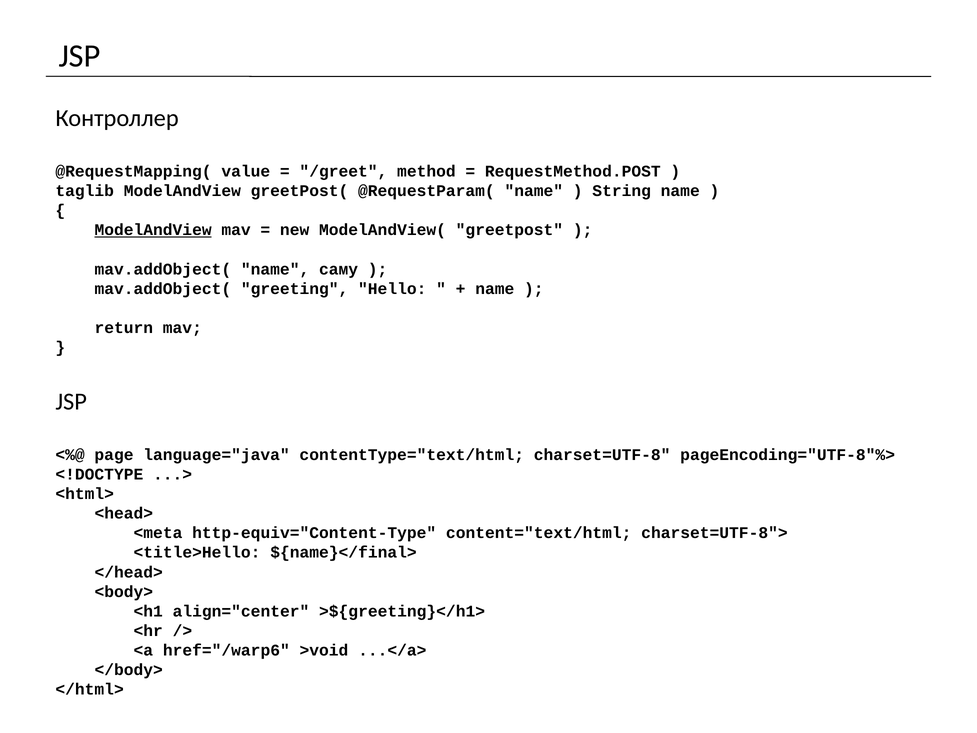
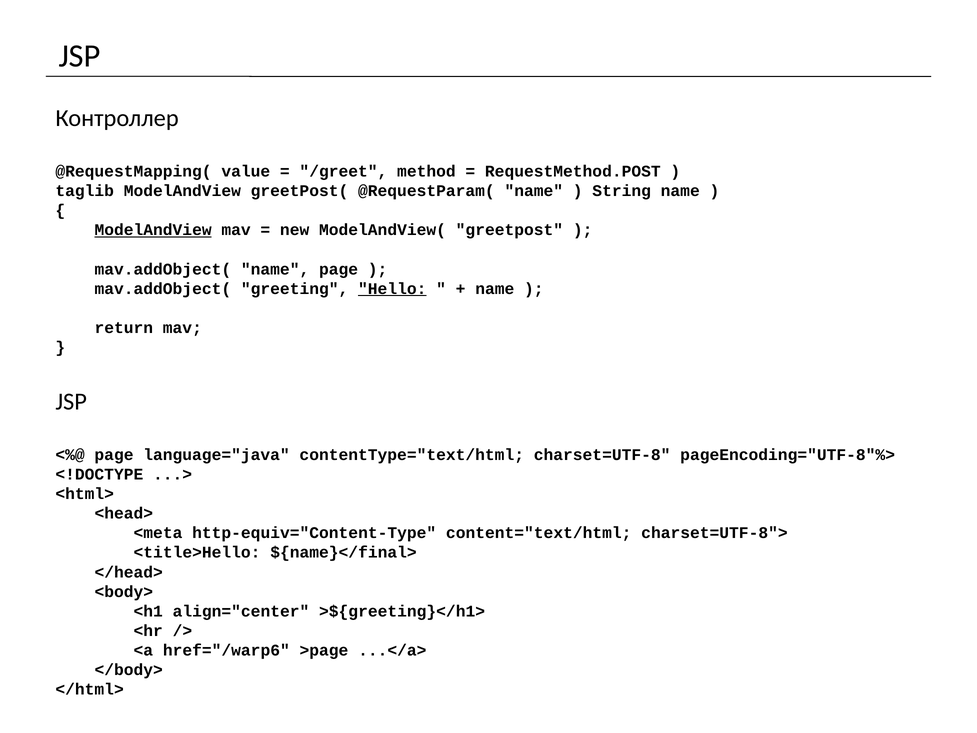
name саму: саму -> page (339, 269)
Hello underline: none -> present (392, 289)
>void: >void -> >page (324, 650)
